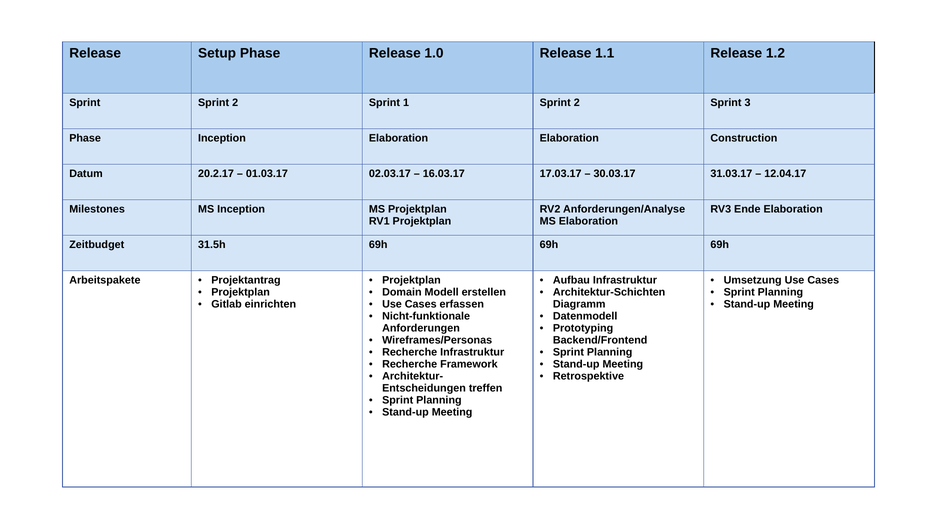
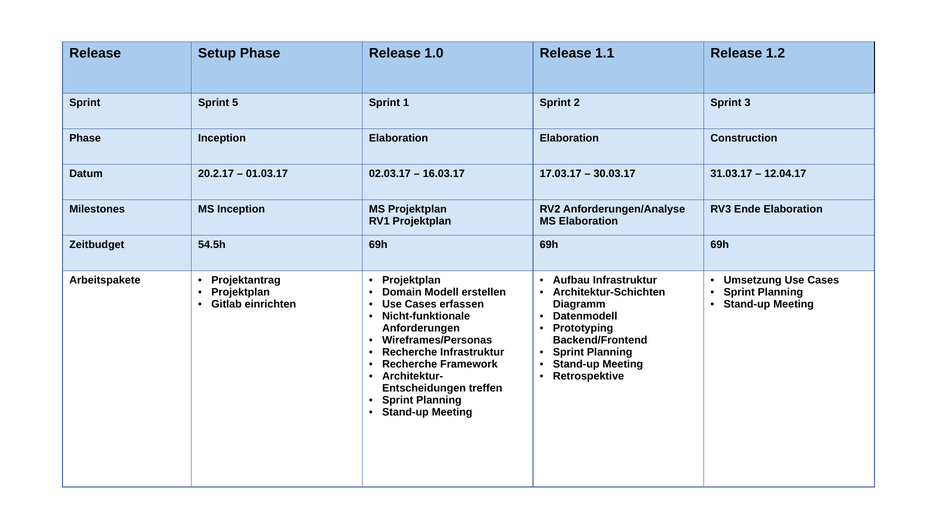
Sprint Sprint 2: 2 -> 5 (235, 103)
31.5h: 31.5h -> 54.5h (212, 245)
